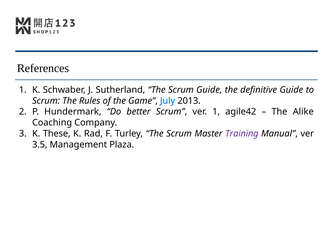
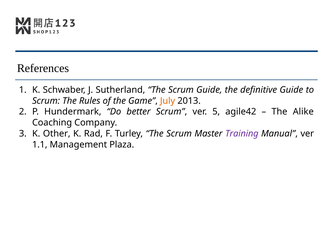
July colour: blue -> orange (168, 101)
ver 1: 1 -> 5 (216, 112)
These: These -> Other (57, 133)
3.5: 3.5 -> 1.1 (40, 144)
